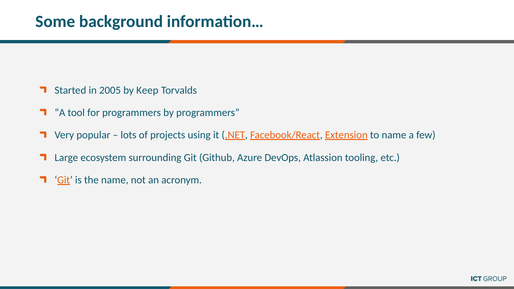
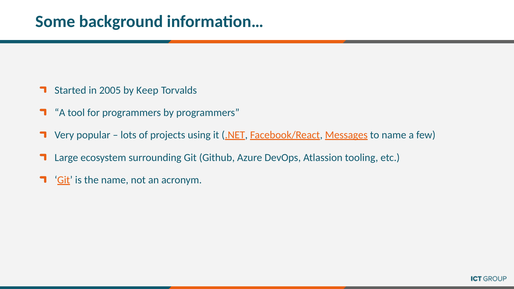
Extension: Extension -> Messages (346, 135)
